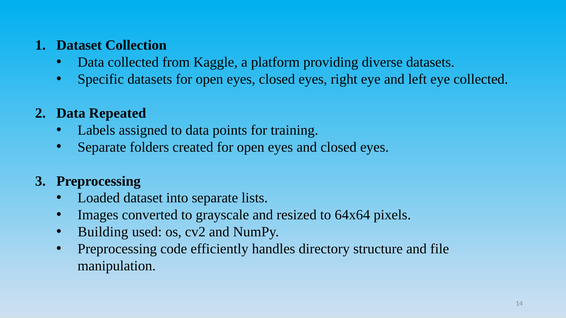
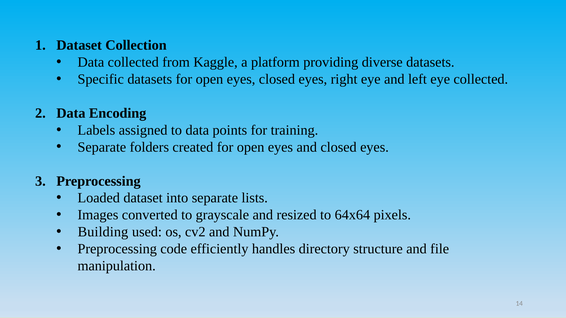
Repeated: Repeated -> Encoding (118, 113)
